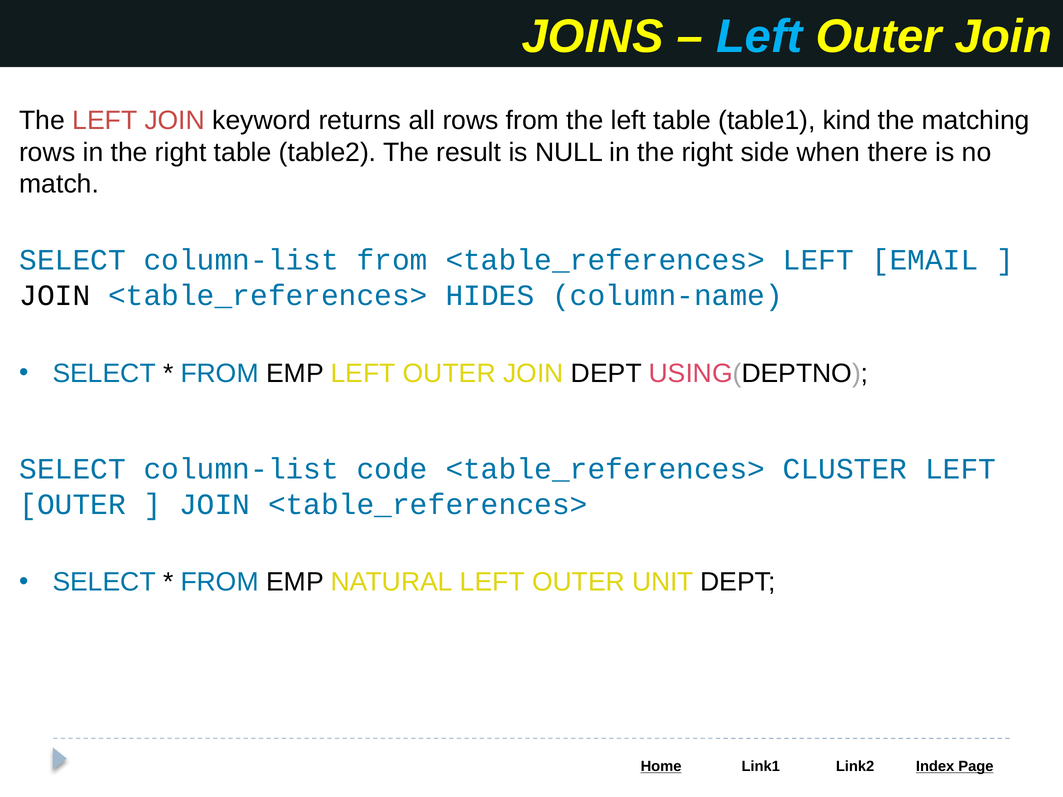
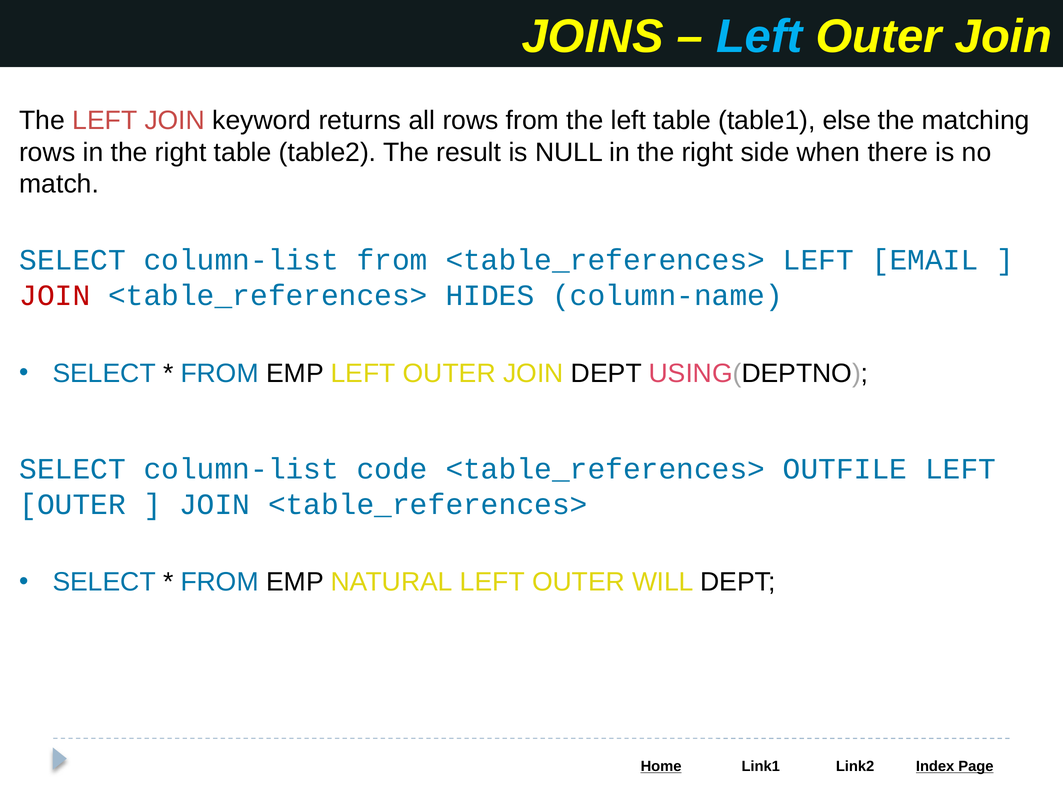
kind: kind -> else (847, 120)
JOIN colour: black -> red (55, 296)
CLUSTER: CLUSTER -> OUTFILE (845, 469)
UNIT: UNIT -> WILL (663, 582)
